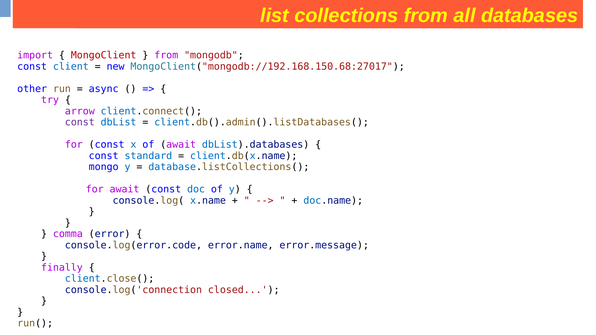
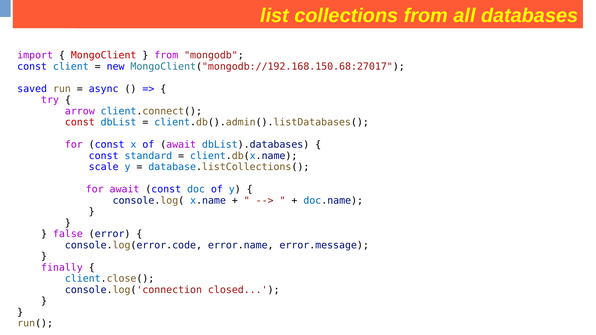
other: other -> saved (32, 89)
const colour: purple -> red (80, 122)
mongo: mongo -> scale (104, 167)
comma: comma -> false (68, 234)
